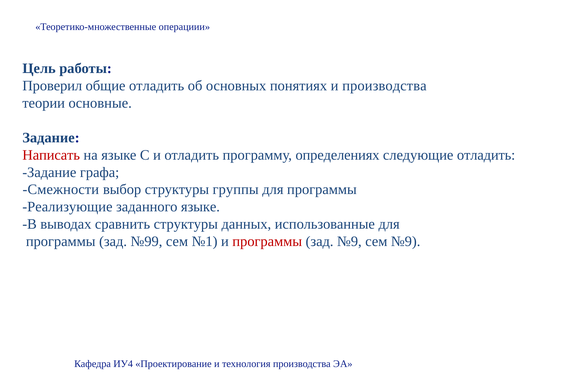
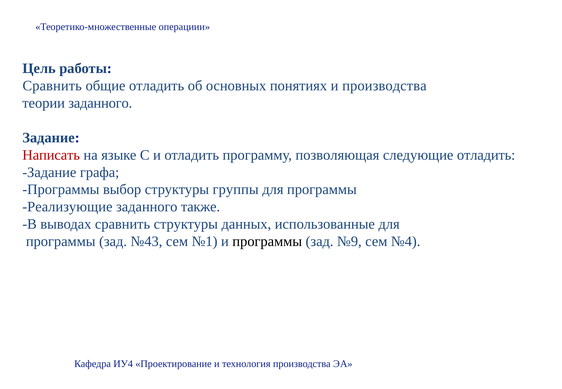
Проверил: Проверил -> Сравнить (52, 86)
теории основные: основные -> заданного (100, 103)
определениях: определениях -> позволяющая (337, 155)
Смежности: Смежности -> Программы (61, 190)
заданного языке: языке -> также (201, 207)
№99: №99 -> №43 (146, 241)
программы colour: red -> black (267, 241)
сем №9: №9 -> №4 (406, 241)
